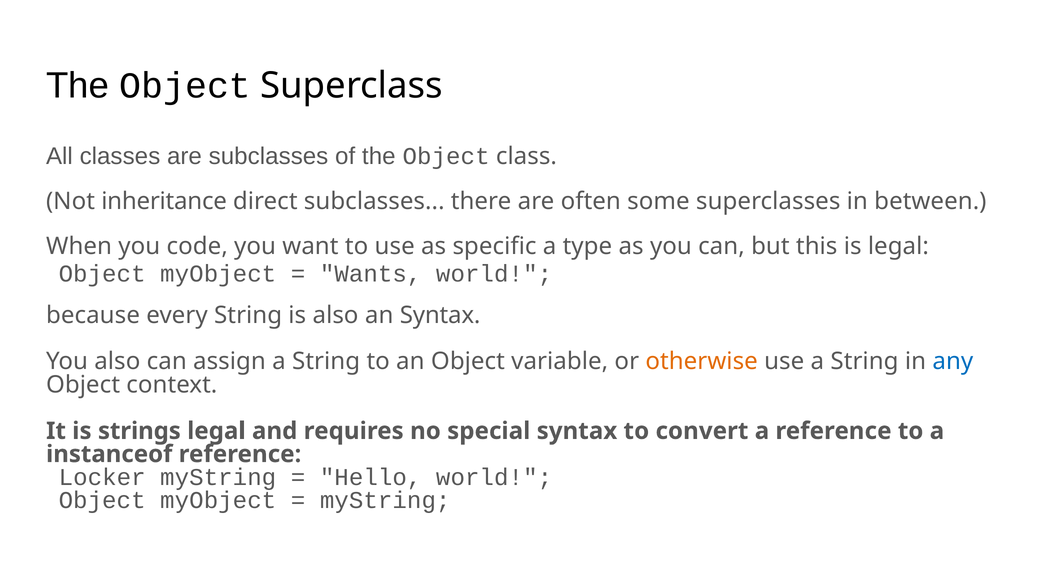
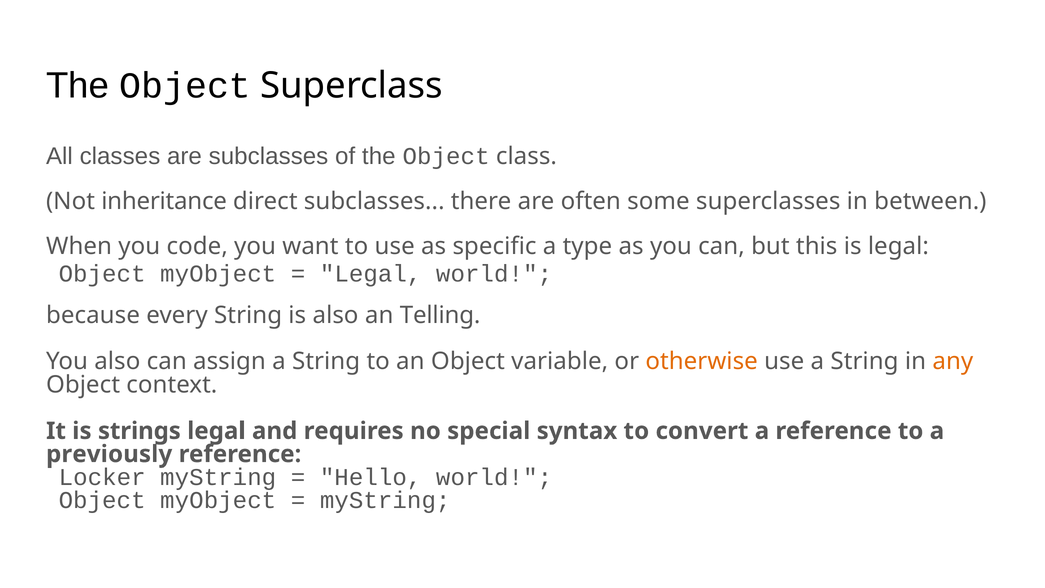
Wants: Wants -> Legal (371, 274)
an Syntax: Syntax -> Telling (440, 315)
any colour: blue -> orange (953, 361)
instanceof: instanceof -> previously (109, 454)
